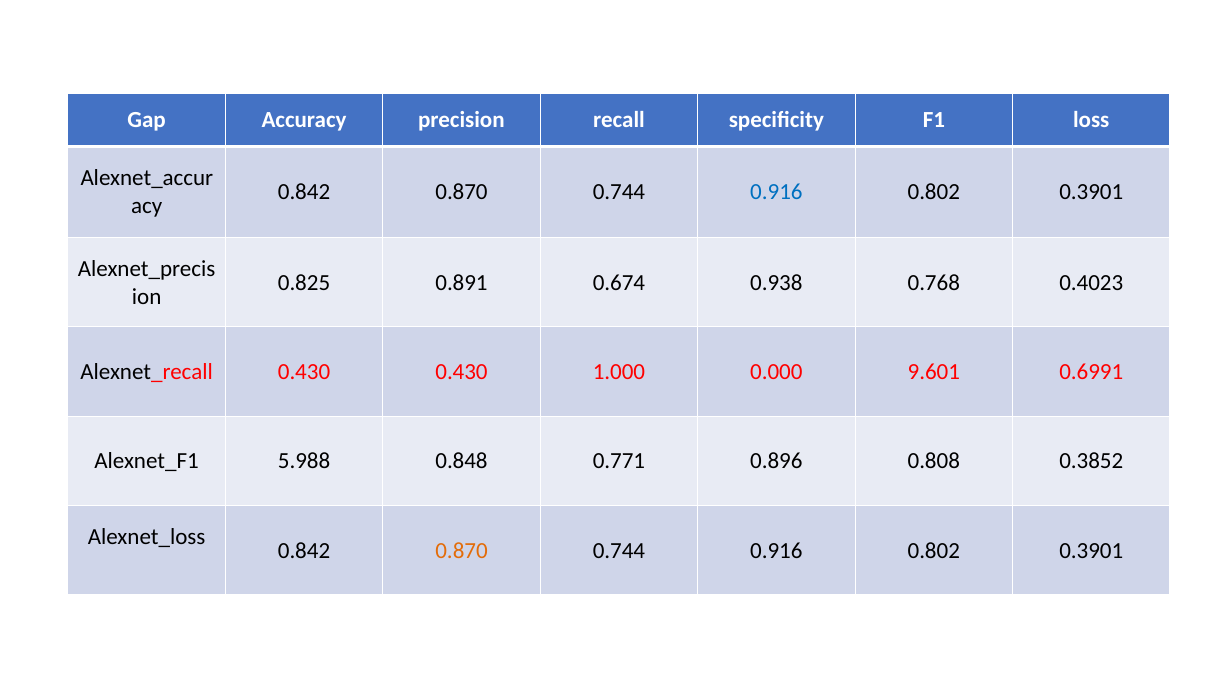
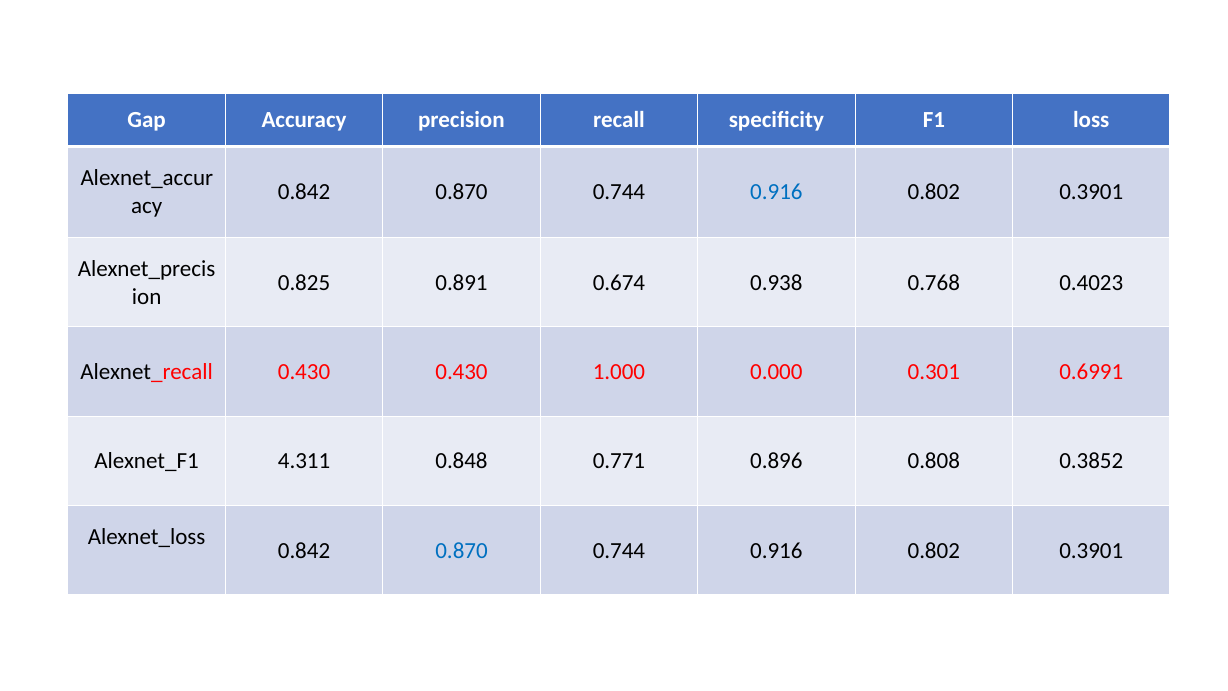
9.601: 9.601 -> 0.301 (934, 372)
5.988: 5.988 -> 4.311 (304, 461)
0.870 colour: orange -> blue (462, 550)
